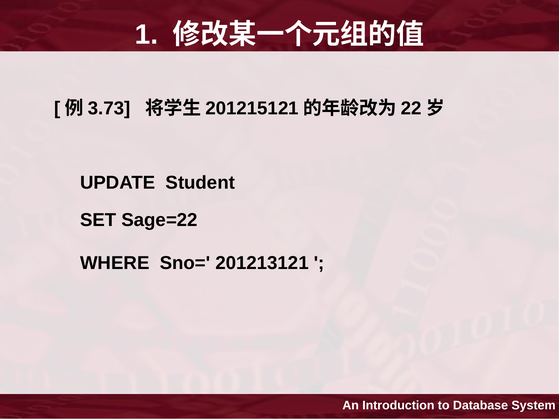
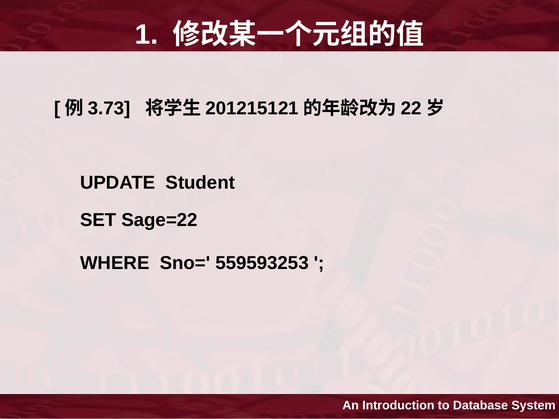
201213121: 201213121 -> 559593253 (262, 263)
